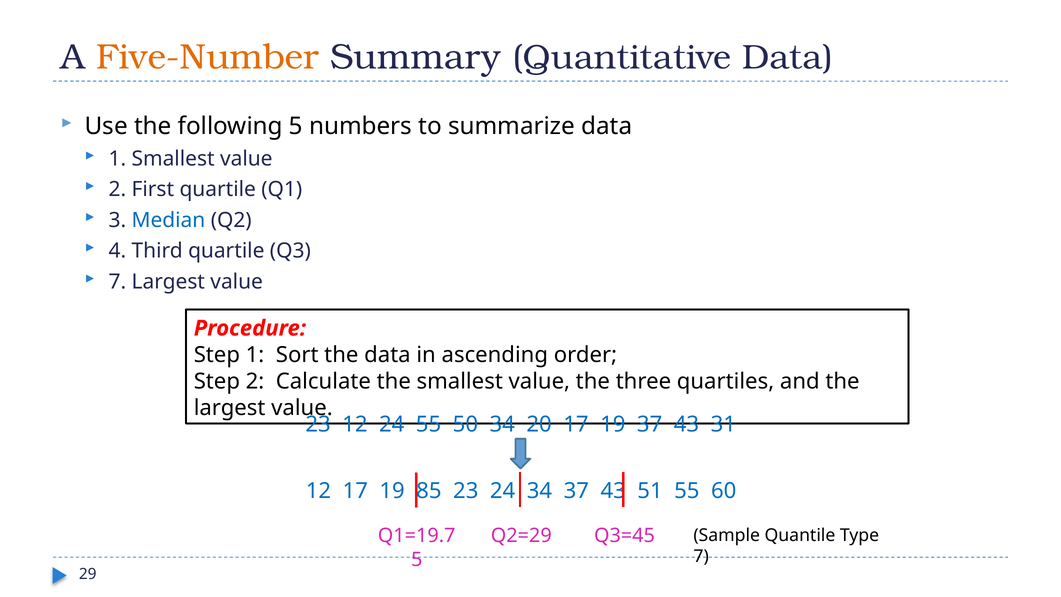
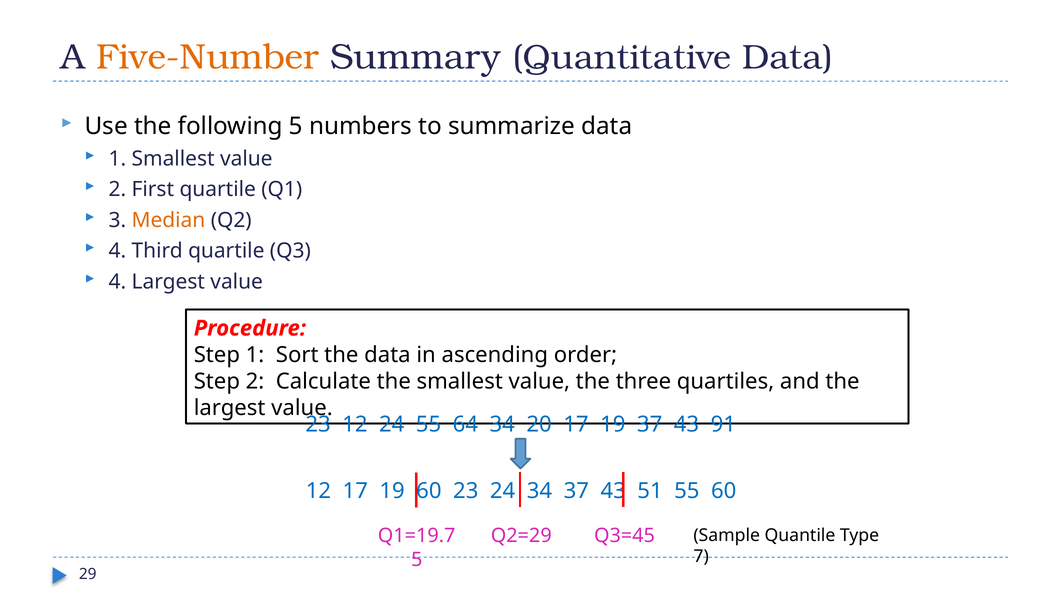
Median colour: blue -> orange (168, 220)
7: 7 -> 4 (117, 282)
50: 50 -> 64 (465, 424)
31: 31 -> 91 (723, 424)
19 85: 85 -> 60 (429, 491)
